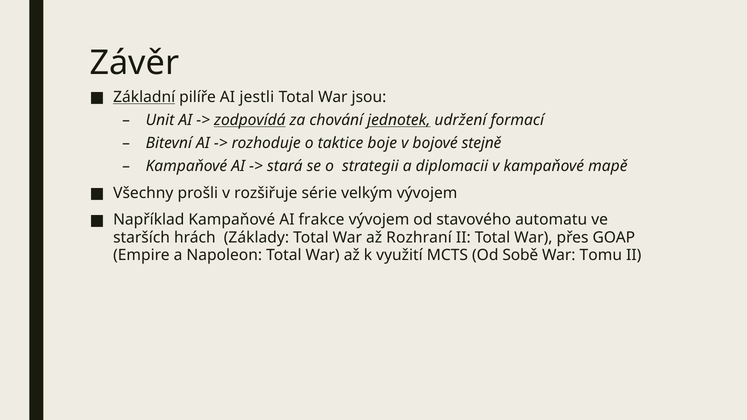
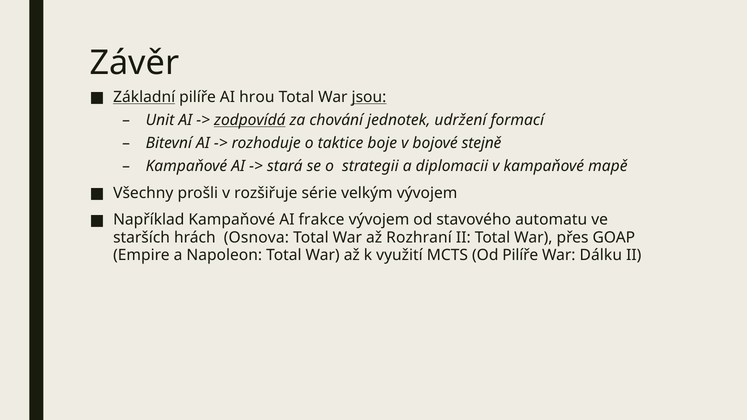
jestli: jestli -> hrou (257, 97)
jsou underline: none -> present (369, 97)
jednotek underline: present -> none (399, 120)
Základy: Základy -> Osnova (256, 238)
Od Sobě: Sobě -> Pilíře (520, 255)
Tomu: Tomu -> Dálku (601, 255)
